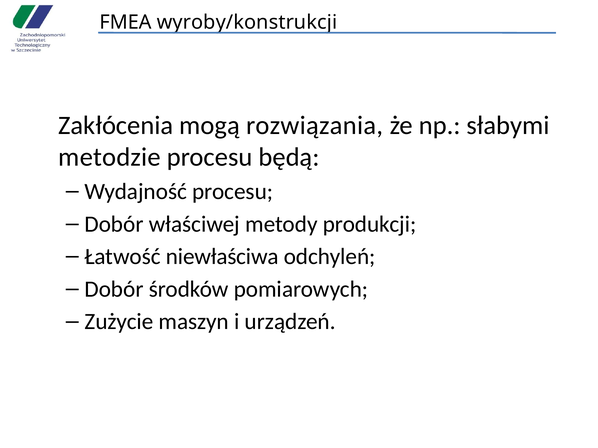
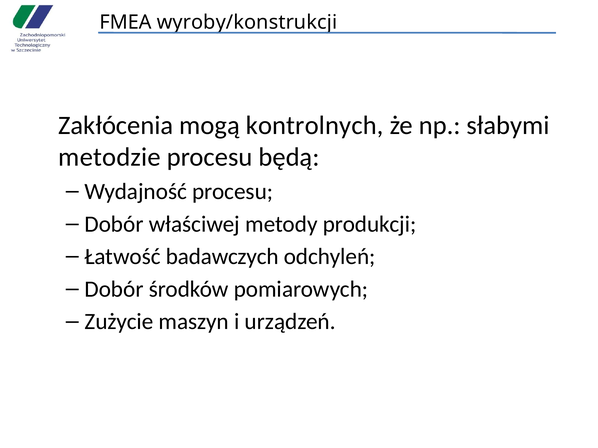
rozwiązania: rozwiązania -> kontrolnych (315, 125)
niewłaściwa: niewłaściwa -> badawczych (222, 257)
